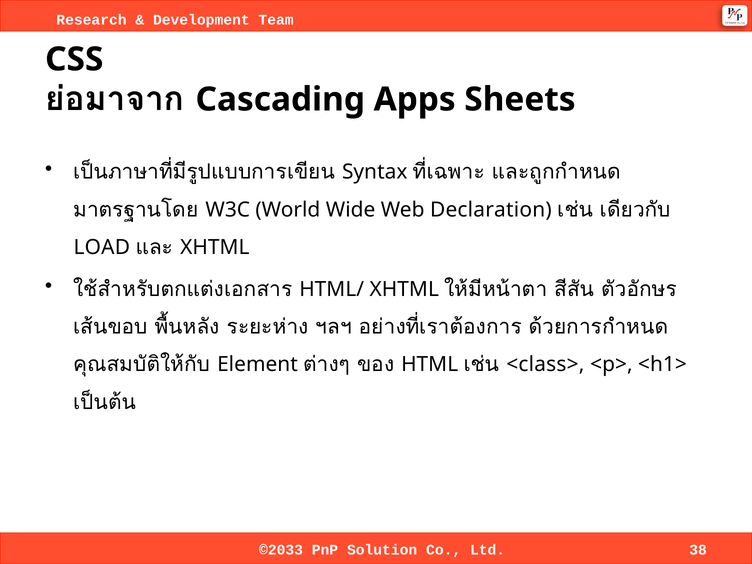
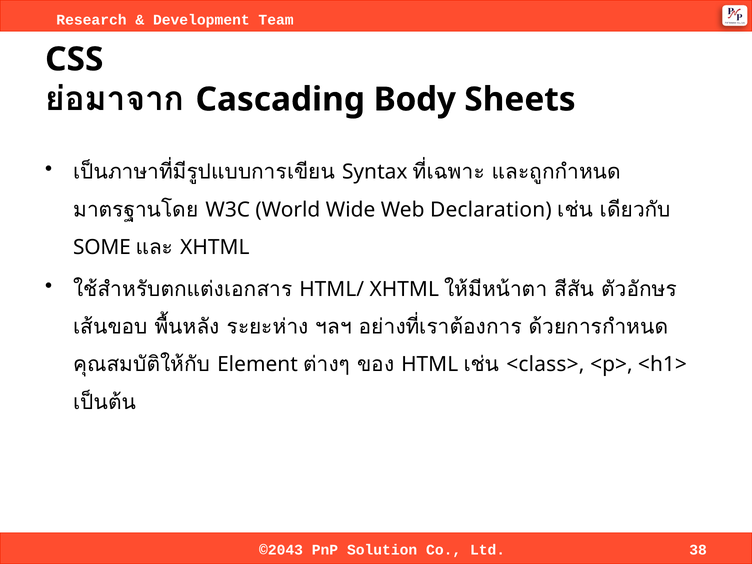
Apps: Apps -> Body (415, 99)
LOAD: LOAD -> SOME (102, 247)
©2033: ©2033 -> ©2043 (281, 550)
